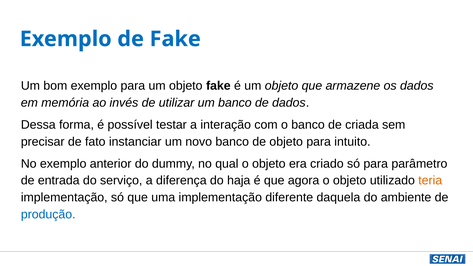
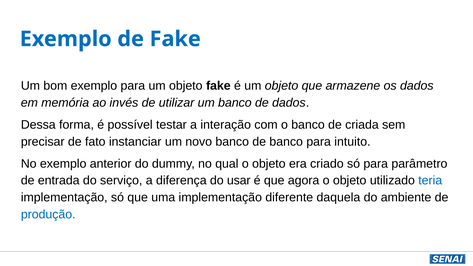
de objeto: objeto -> banco (286, 142)
haja: haja -> usar (239, 181)
teria colour: orange -> blue (430, 181)
